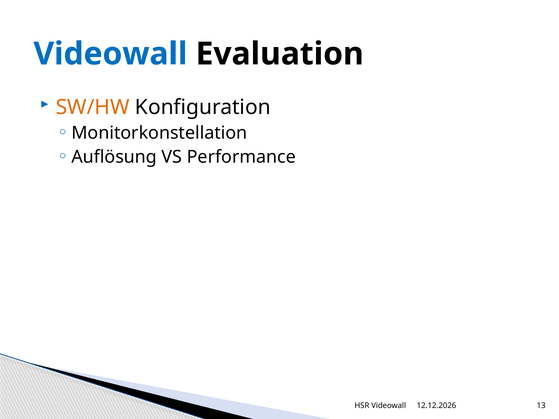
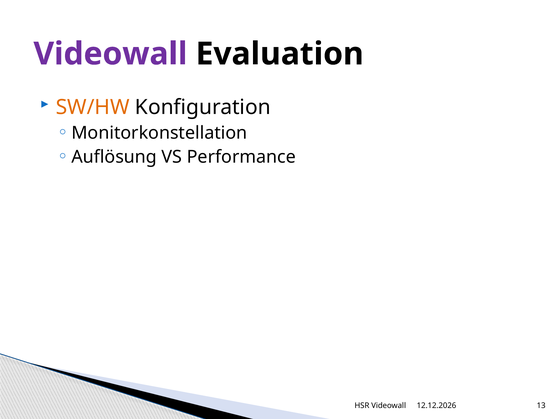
Videowall colour: blue -> purple (110, 54)
